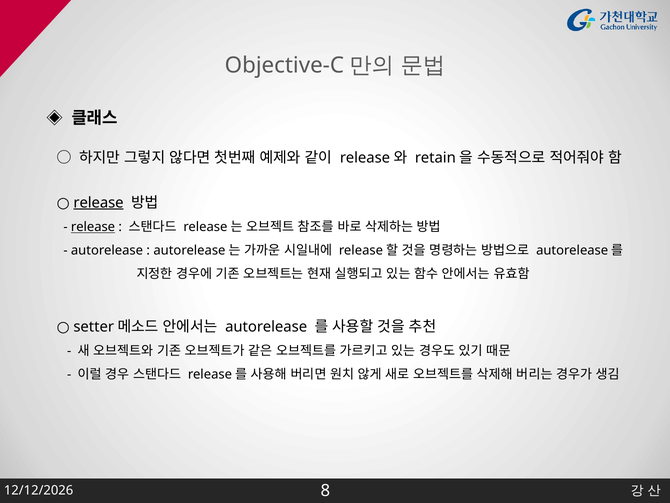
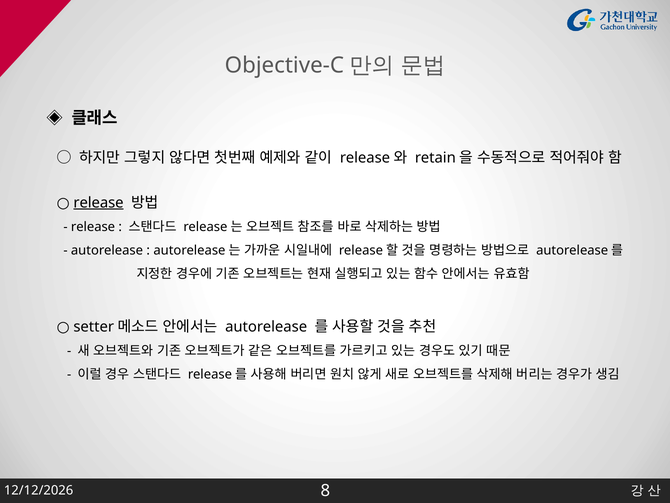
release underline: present -> none (93, 227)
